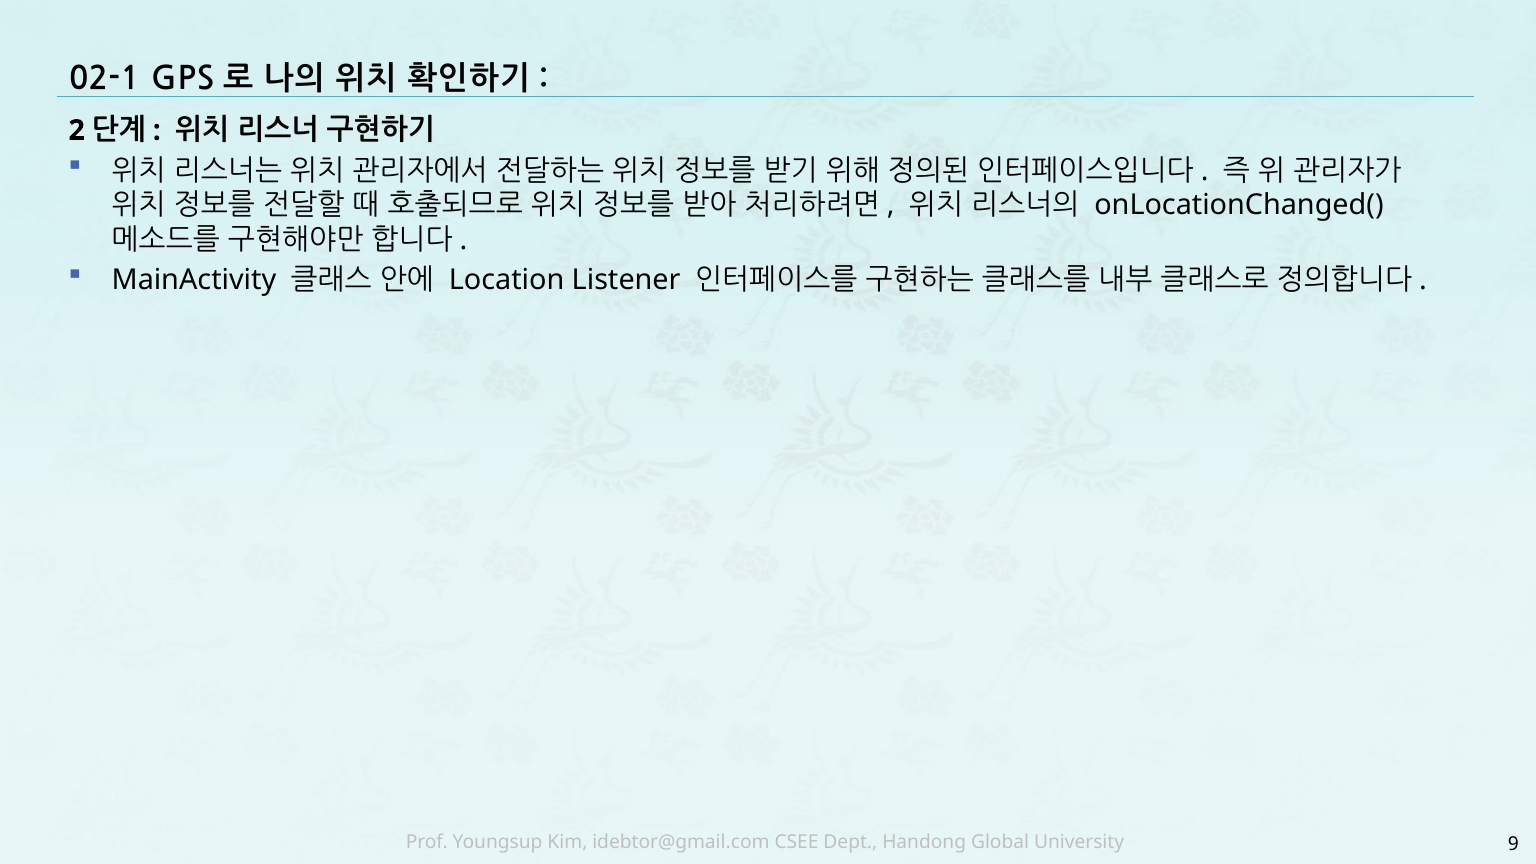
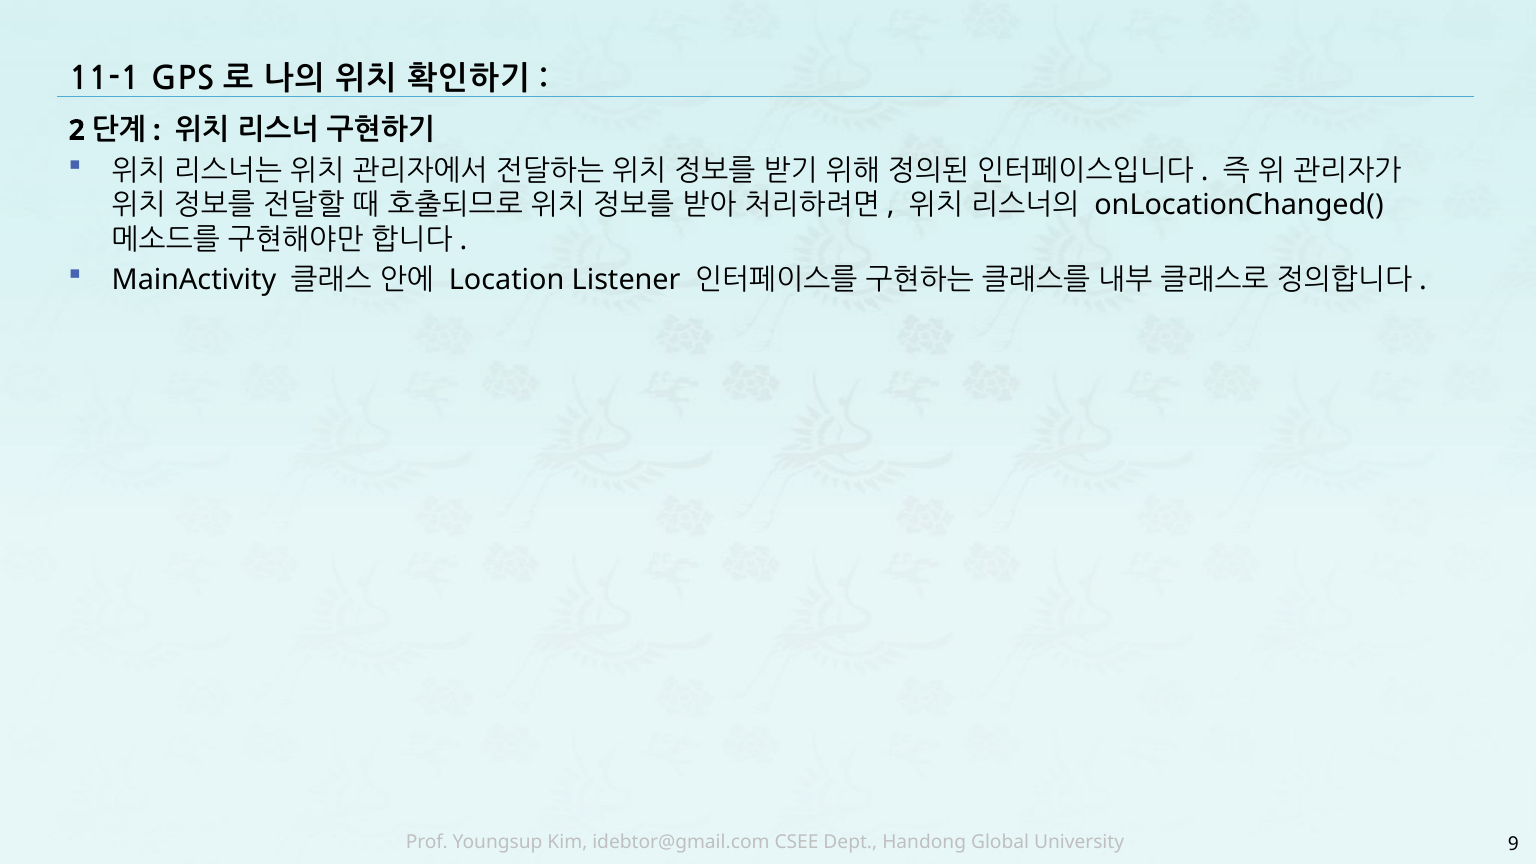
02-1: 02-1 -> 11-1 (104, 79)
